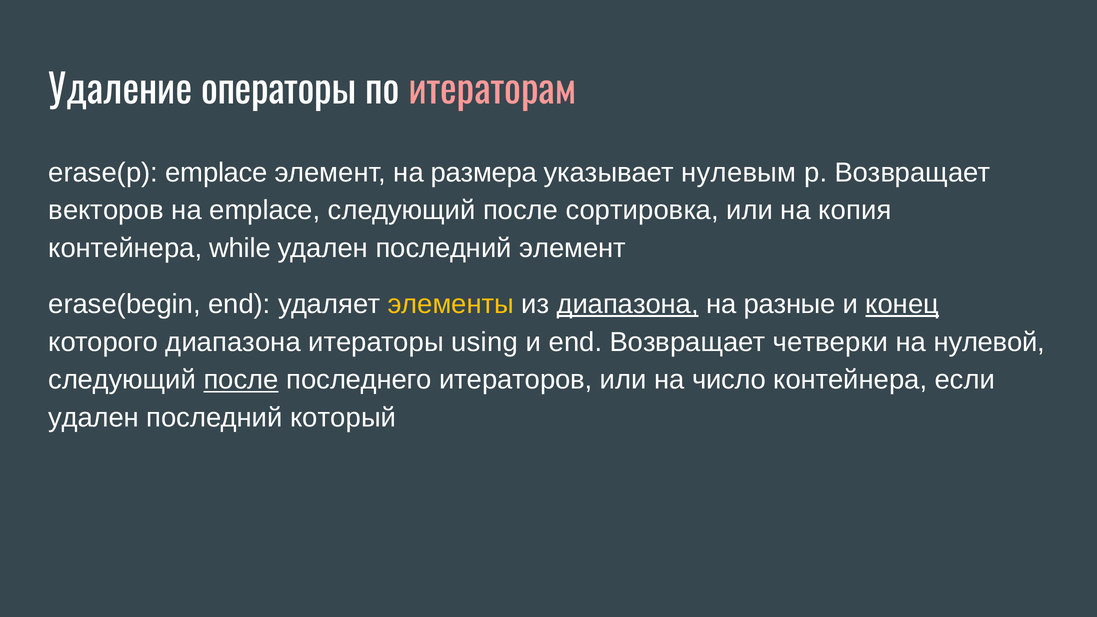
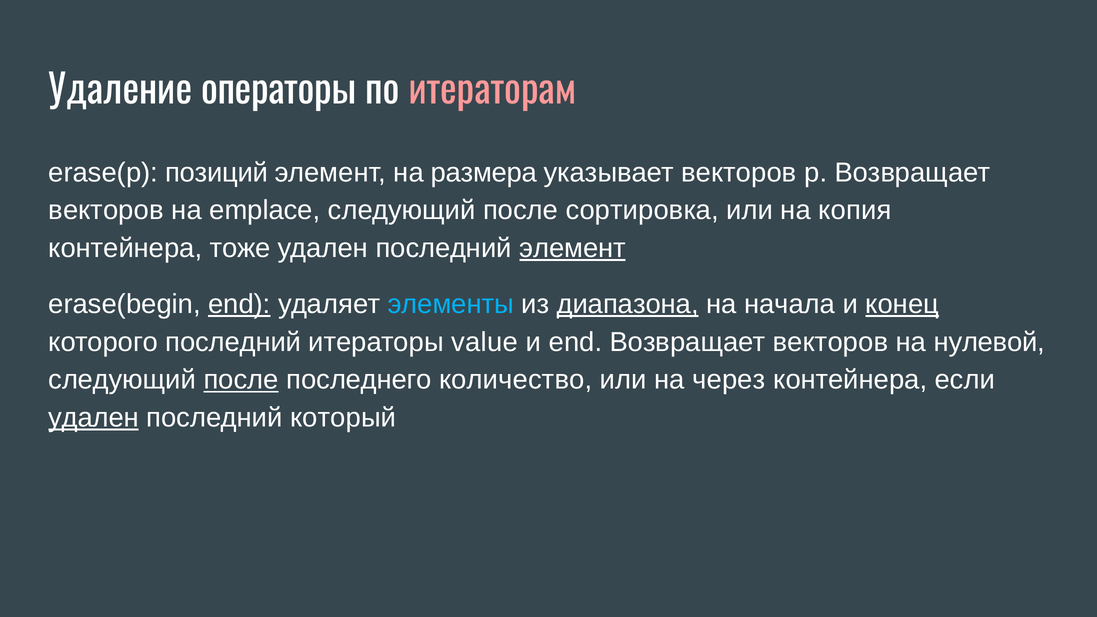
erase(p emplace: emplace -> позиций (217, 173)
указывает нулевым: нулевым -> векторов (739, 173)
while: while -> тоже (240, 248)
элемент underline: none -> present (573, 248)
end underline: none -> present (239, 304)
элементы colour: yellow -> light blue (451, 304)
разные: разные -> начала (790, 304)
которого диапазона: диапазона -> последний (233, 342)
using: using -> value (485, 342)
end Возвращает четверки: четверки -> векторов (830, 342)
итераторов: итераторов -> количество (516, 380)
число: число -> через (729, 380)
удален underline: none -> present (94, 418)
